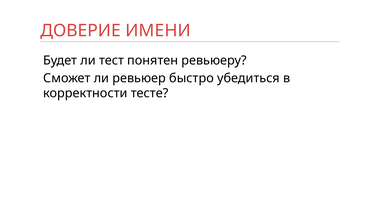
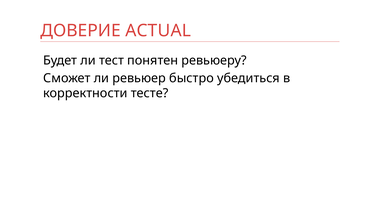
ИМЕНИ: ИМЕНИ -> ACTUAL (158, 31)
